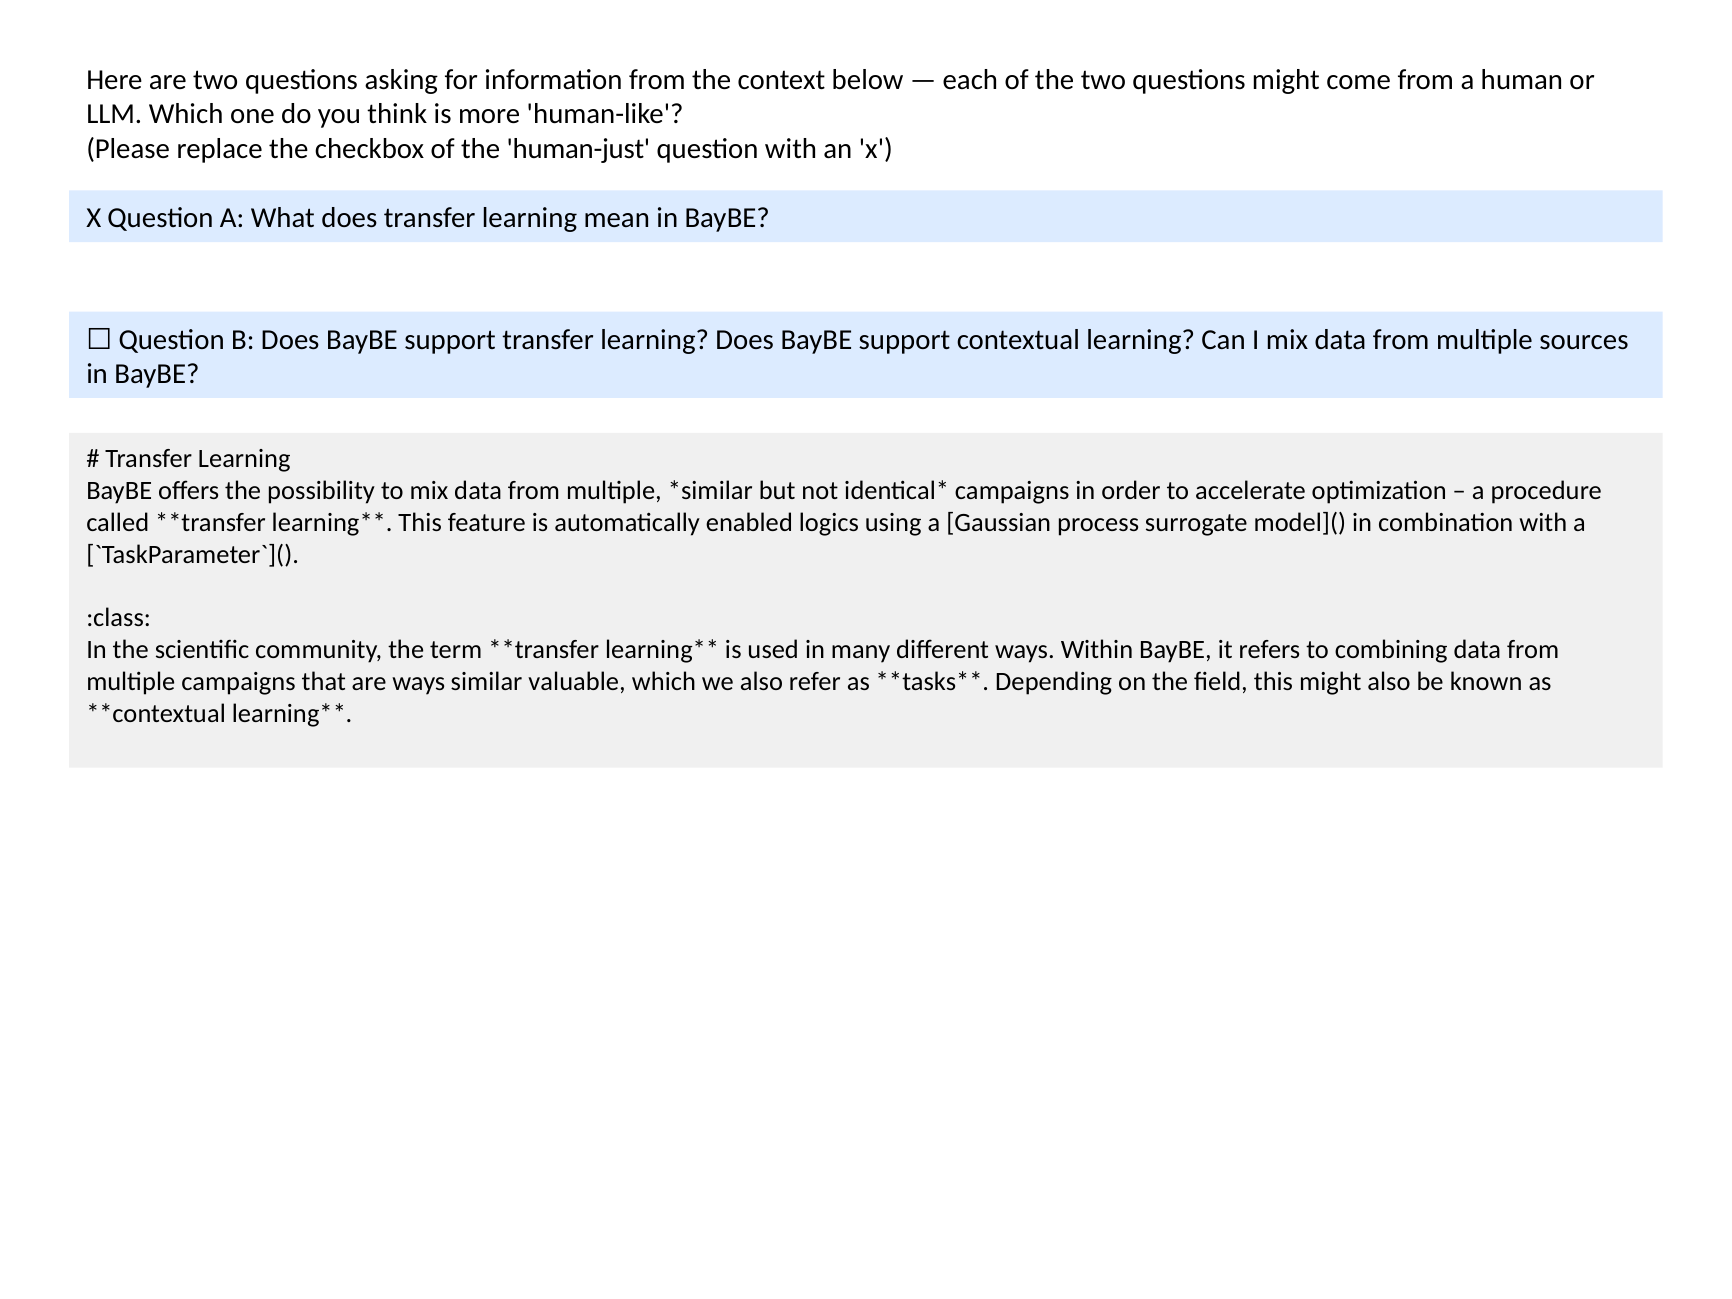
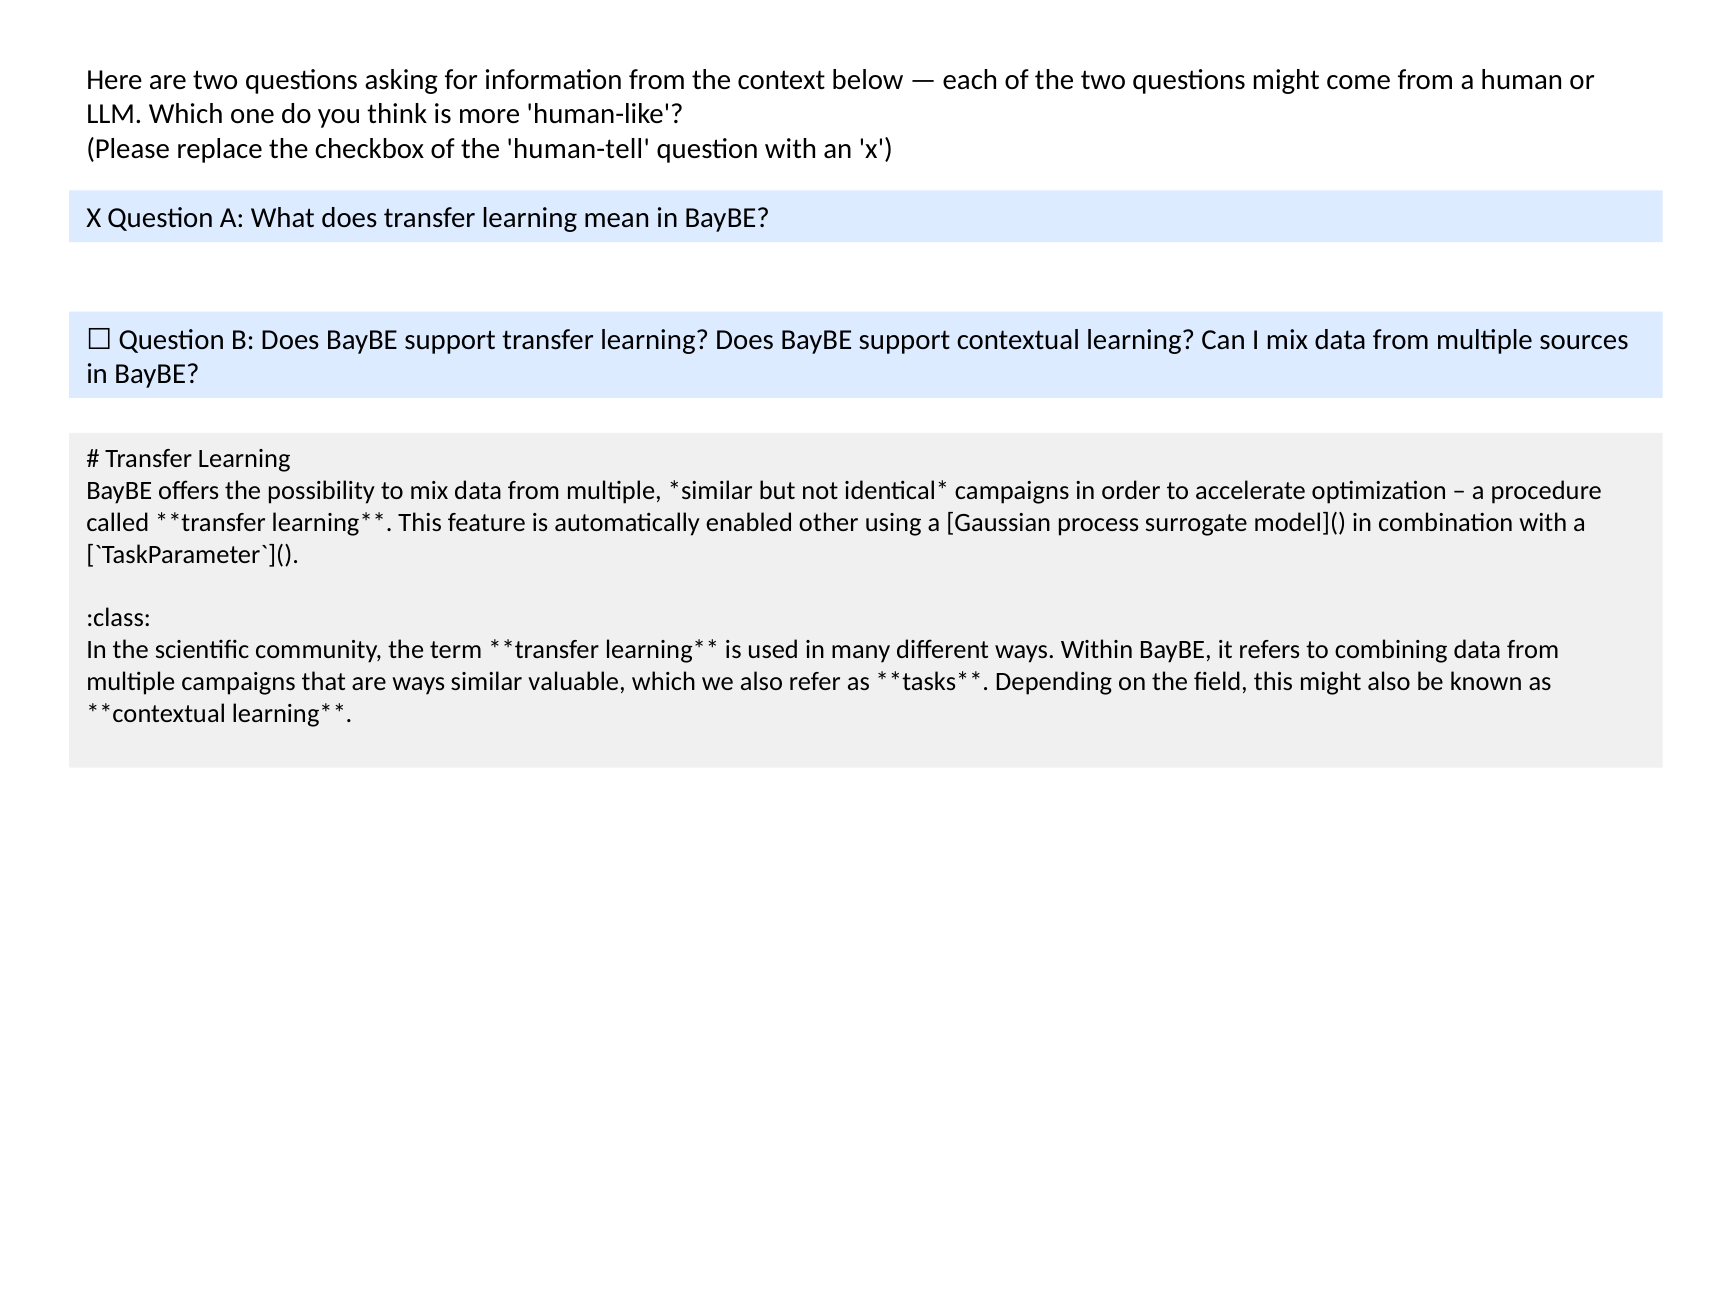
human-just: human-just -> human-tell (578, 149)
logics: logics -> other (829, 523)
